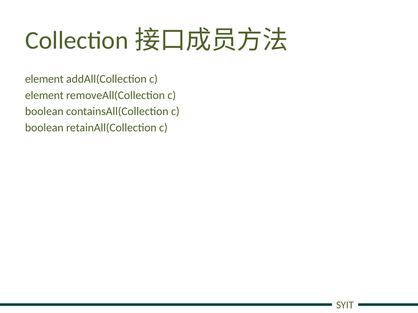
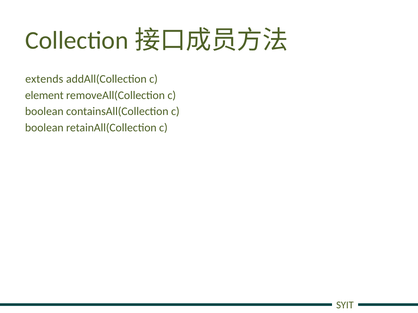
element: element -> extends (44, 79)
